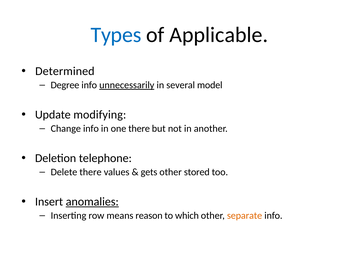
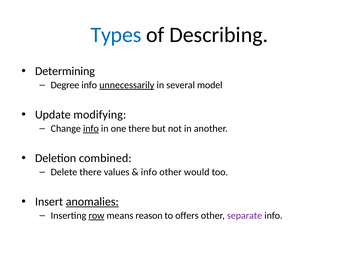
Applicable: Applicable -> Describing (219, 35)
Determined: Determined -> Determining (65, 71)
info underline: none -> present (91, 128)
telephone: telephone -> combined (105, 158)
gets: gets -> info (149, 172)
stored: stored -> would (197, 172)
row underline: none -> present (96, 215)
which: which -> offers (187, 215)
separate colour: orange -> purple (245, 215)
